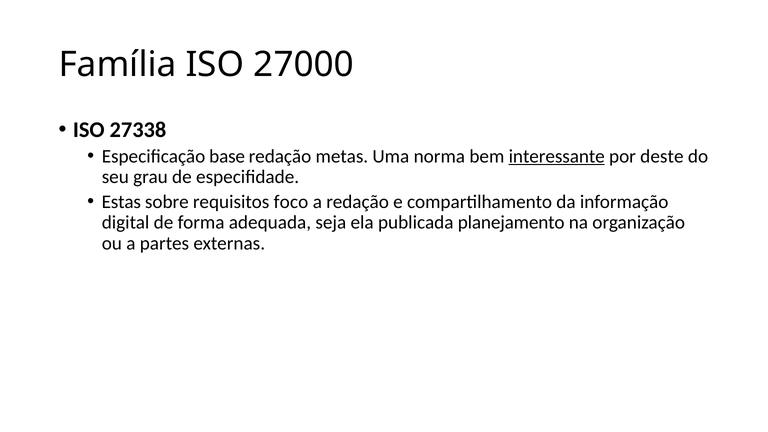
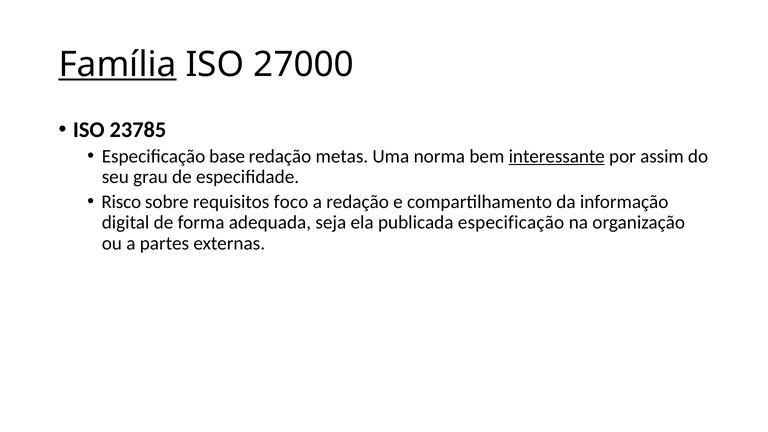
Família underline: none -> present (117, 65)
27338: 27338 -> 23785 (138, 130)
deste: deste -> assim (662, 156)
Estas: Estas -> Risco (121, 202)
publicada planejamento: planejamento -> especificação (511, 222)
